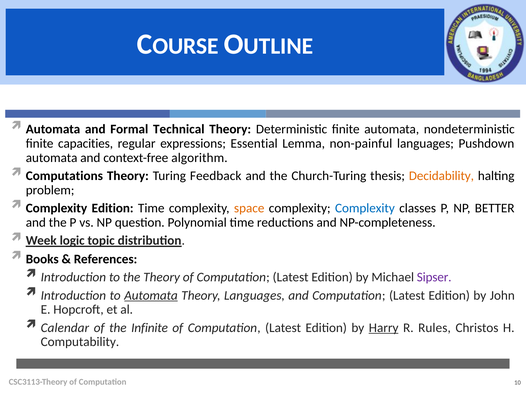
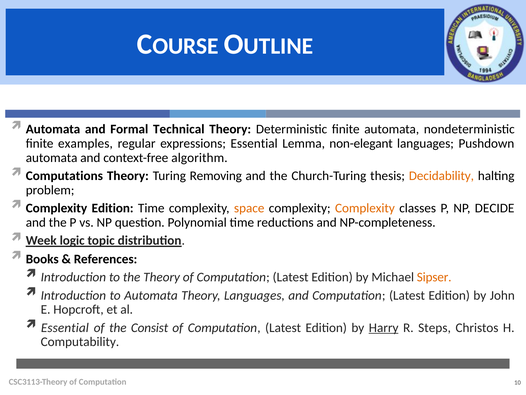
capacities: capacities -> examples (85, 143)
non-painful: non-painful -> non-elegant (361, 143)
Feedback: Feedback -> Removing (216, 176)
Complexity colour: blue -> orange (365, 208)
BETTER: BETTER -> DECIDE (495, 208)
Sipser colour: purple -> orange (434, 277)
Automata underline: present -> none (151, 295)
Calendar: Calendar -> Essential (65, 327)
Infinite: Infinite -> Consist (150, 327)
Rules: Rules -> Steps (435, 327)
